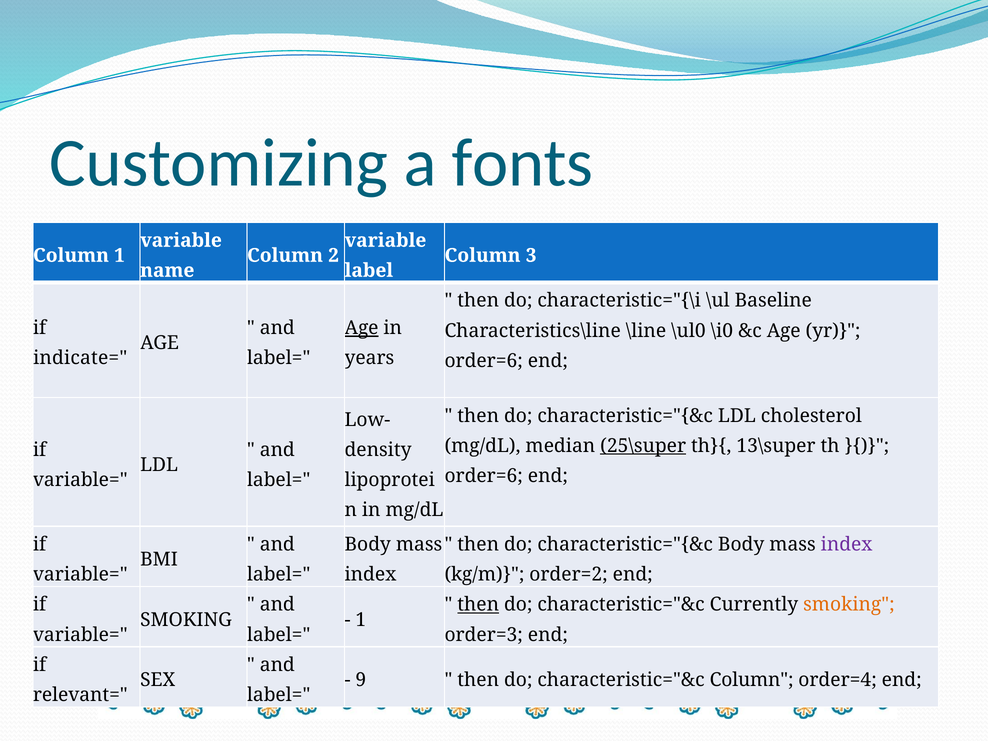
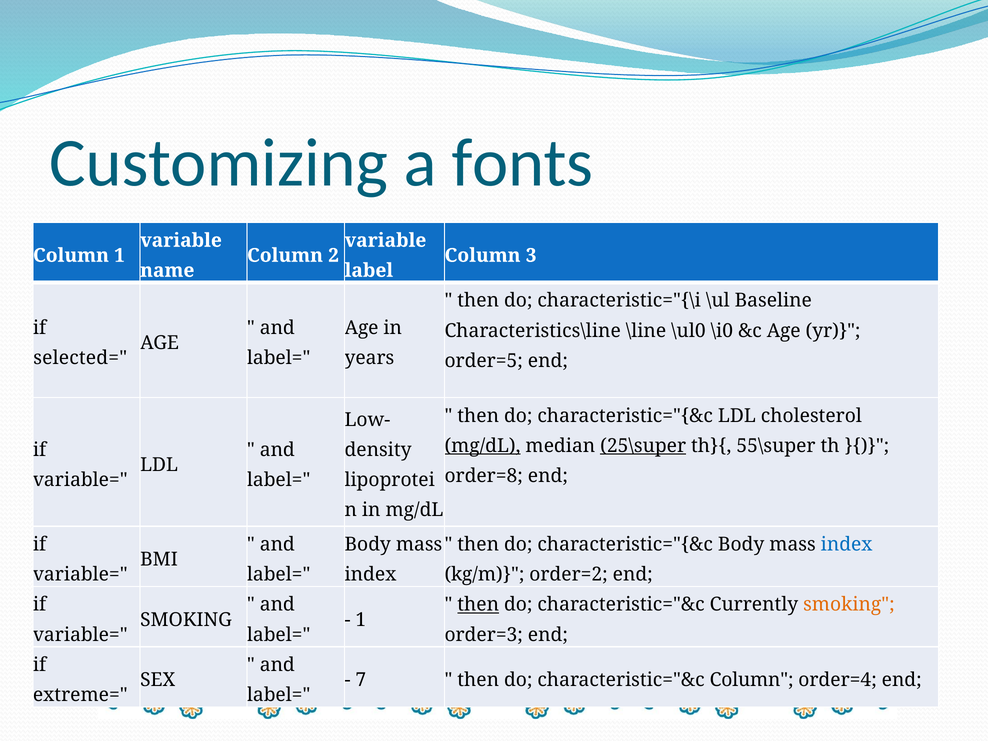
Age underline: present -> none (362, 328)
indicate=: indicate= -> selected= (80, 358)
order=6: order=6 -> order=5 (484, 361)
mg/dL underline: none -> present (482, 446)
13\super: 13\super -> 55\super (776, 446)
order=6: order=6 -> order=8 (484, 476)
index colour: purple -> blue (847, 544)
9: 9 -> 7 (361, 680)
relevant=: relevant= -> extreme= (80, 695)
